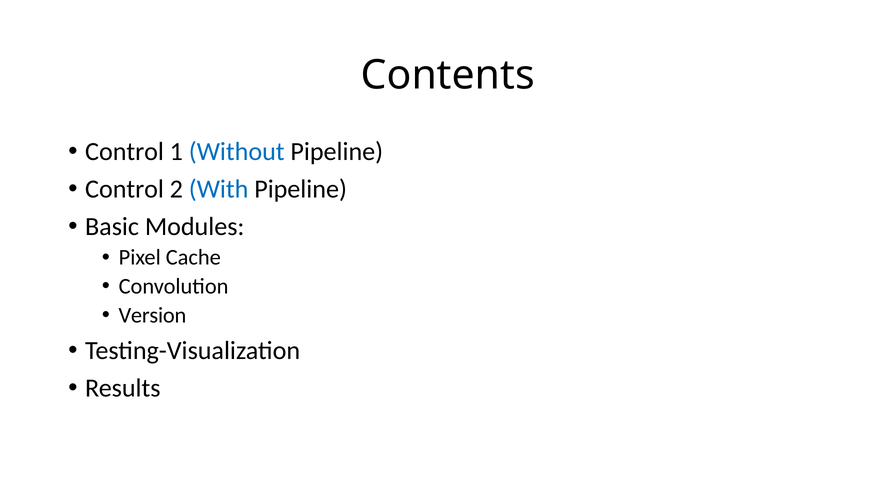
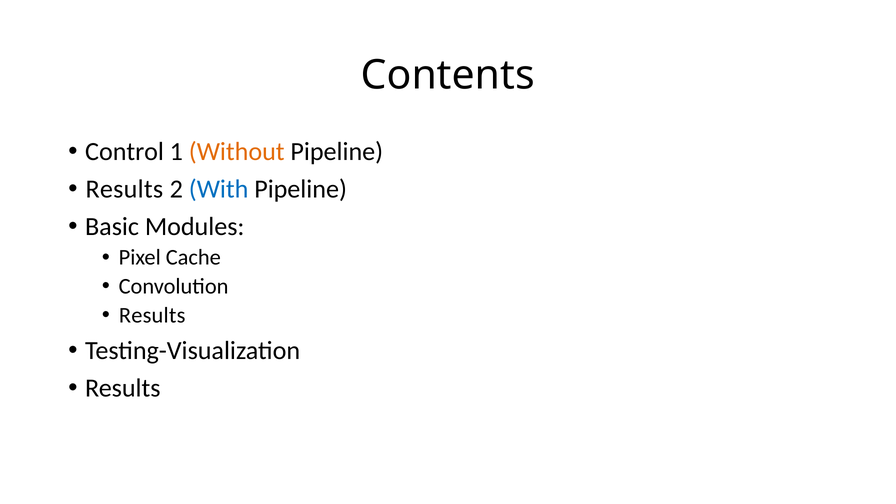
Without colour: blue -> orange (237, 151)
Control: Control -> Results (124, 189)
Version: Version -> Results (152, 315)
